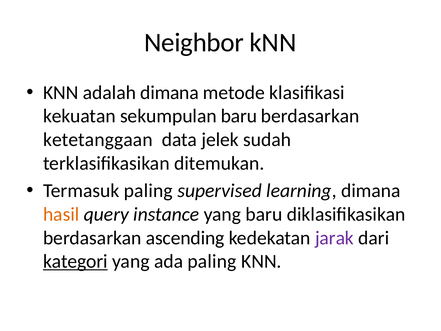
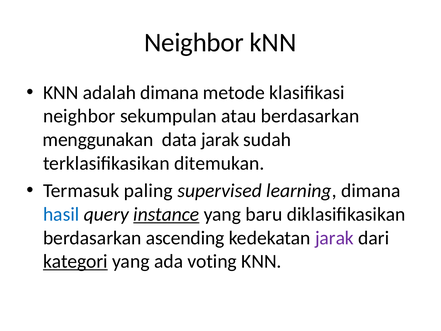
kekuatan: kekuatan -> neighbor (79, 116)
sekumpulan baru: baru -> atau (239, 116)
ketetanggaan: ketetanggaan -> menggunakan (98, 140)
data jelek: jelek -> jarak (220, 140)
hasil colour: orange -> blue (61, 214)
instance underline: none -> present (166, 214)
ada paling: paling -> voting (212, 261)
